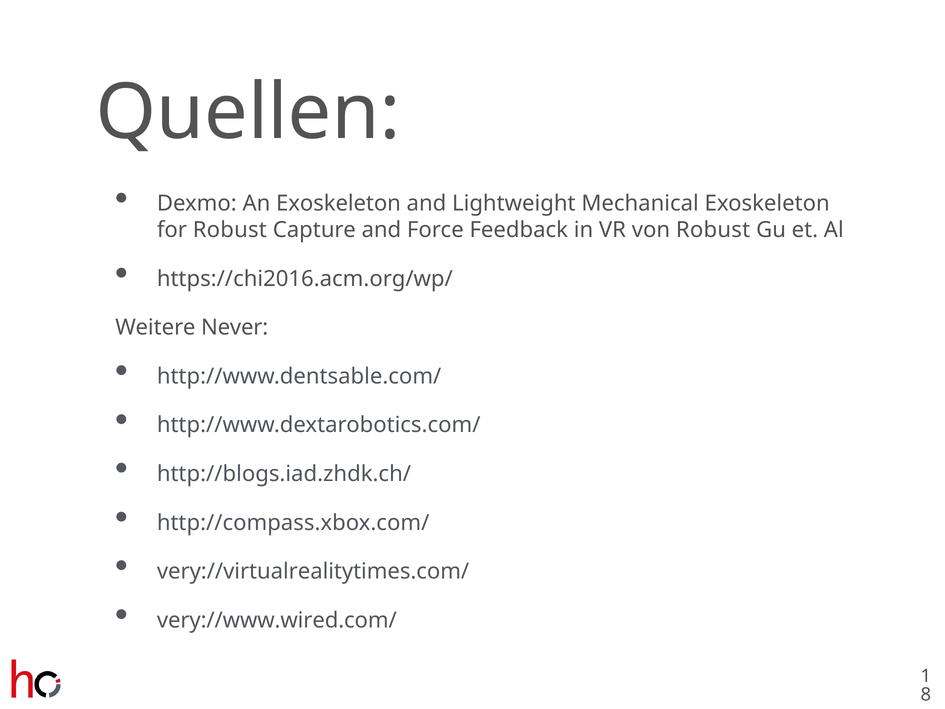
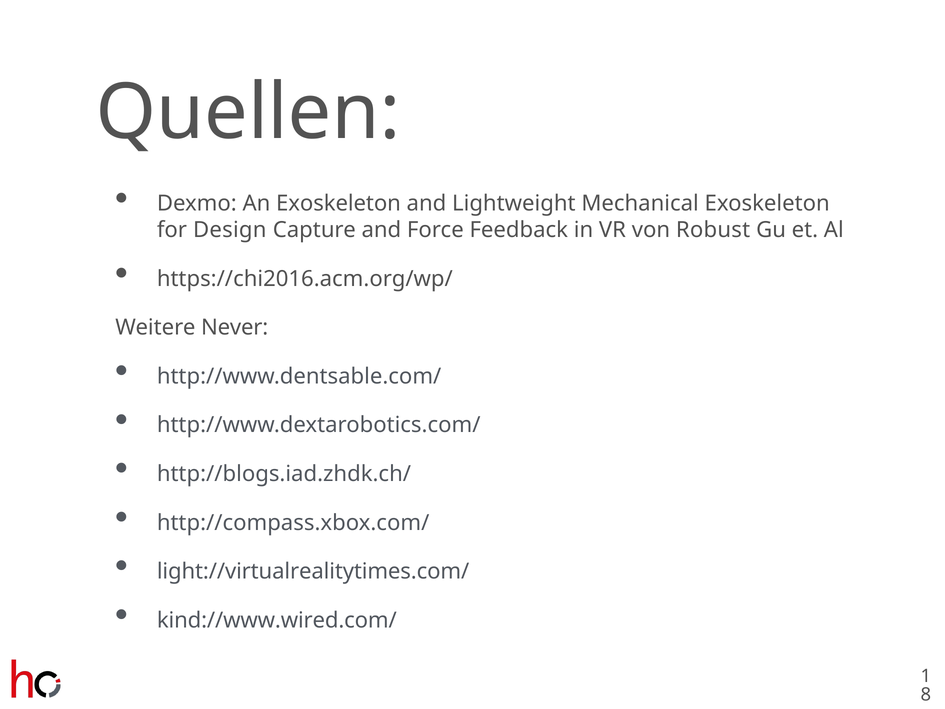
for Robust: Robust -> Design (230, 230)
very://virtualrealitytimes.com/: very://virtualrealitytimes.com/ -> light://virtualrealitytimes.com/ (313, 571)
very://www.wired.com/: very://www.wired.com/ -> kind://www.wired.com/ (277, 620)
